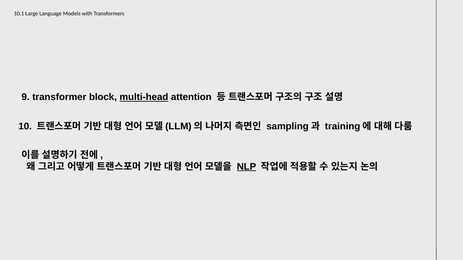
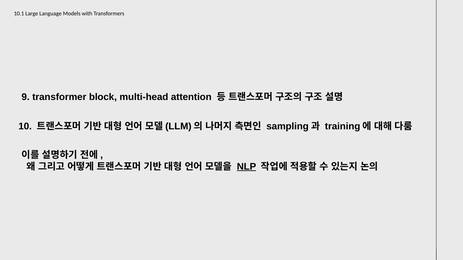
multi-head underline: present -> none (144, 97)
